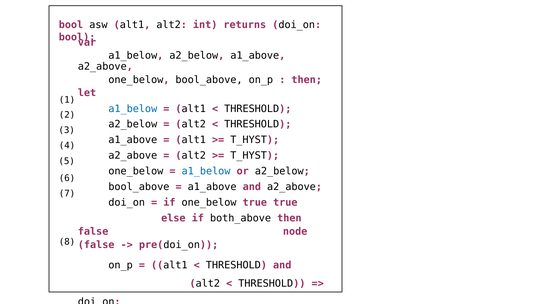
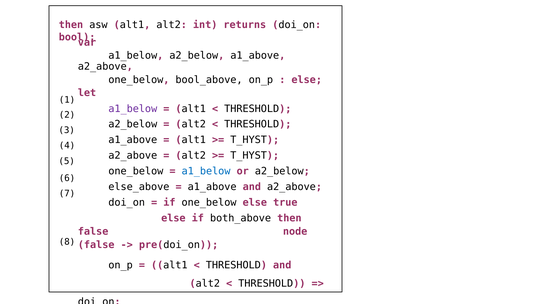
bool: bool -> then (71, 25)
then: then -> else (307, 80)
a1_below colour: blue -> purple (133, 109)
bool_above: bool_above -> else_above (139, 187)
one_below true: true -> else (255, 203)
